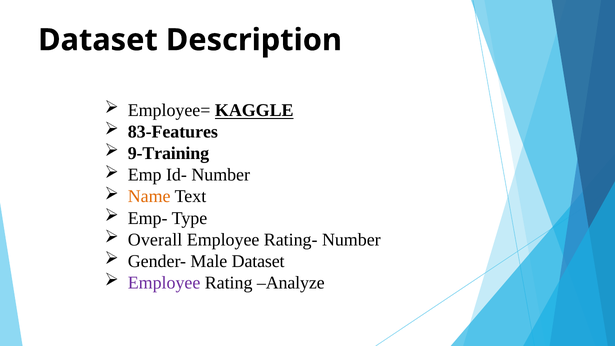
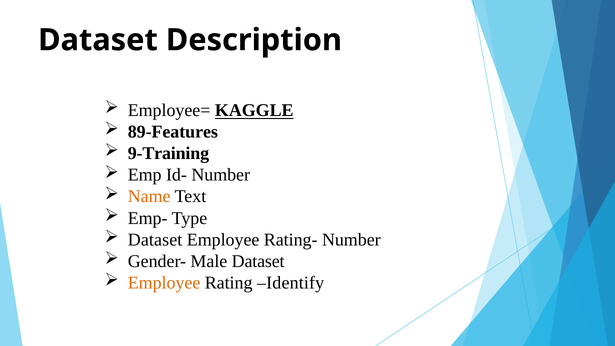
83-Features: 83-Features -> 89-Features (173, 132)
Overall: Overall -> Dataset (155, 240)
Employee colour: purple -> orange (164, 283)
Analyze: Analyze -> Identify (291, 283)
